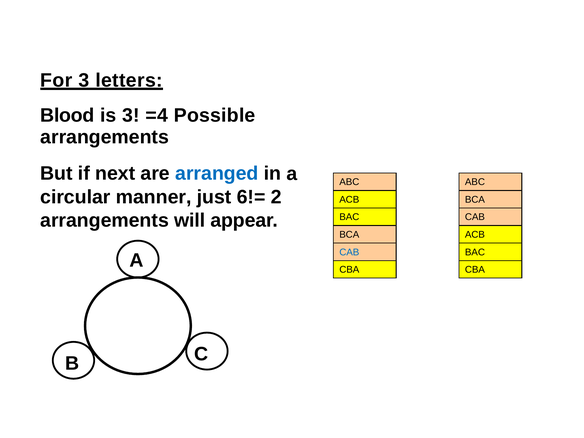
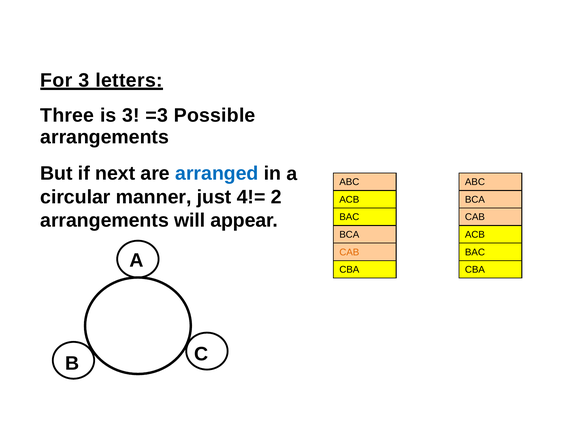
Blood: Blood -> Three (67, 115)
=4: =4 -> =3 (157, 115)
6!=: 6!= -> 4!= (251, 197)
CAB colour: blue -> orange (349, 252)
